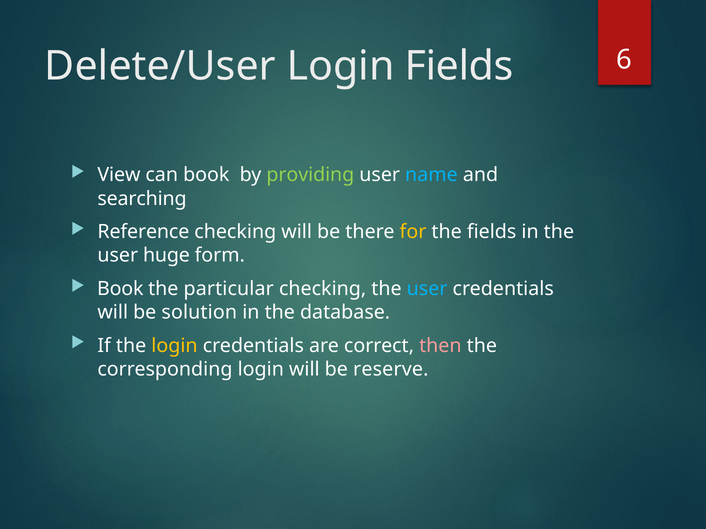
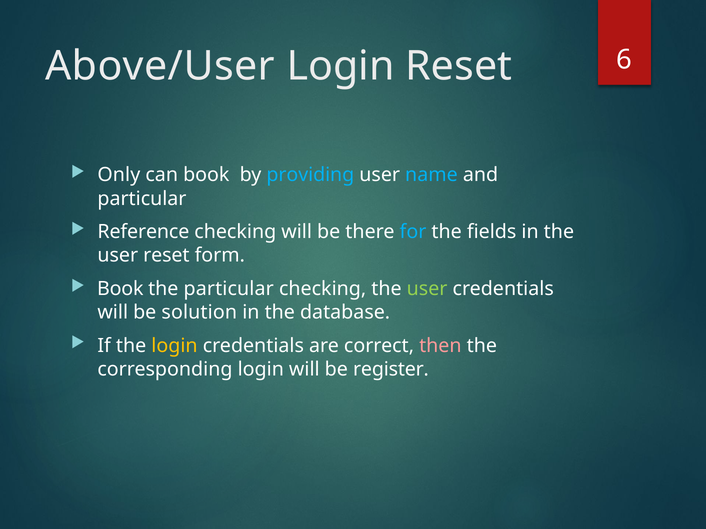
Delete/User: Delete/User -> Above/User (160, 66)
Login Fields: Fields -> Reset (459, 66)
View: View -> Only (119, 175)
providing colour: light green -> light blue (310, 175)
searching: searching -> particular (142, 199)
for colour: yellow -> light blue (413, 232)
user huge: huge -> reset (166, 256)
user colour: light blue -> light green (427, 289)
reserve: reserve -> register (391, 369)
